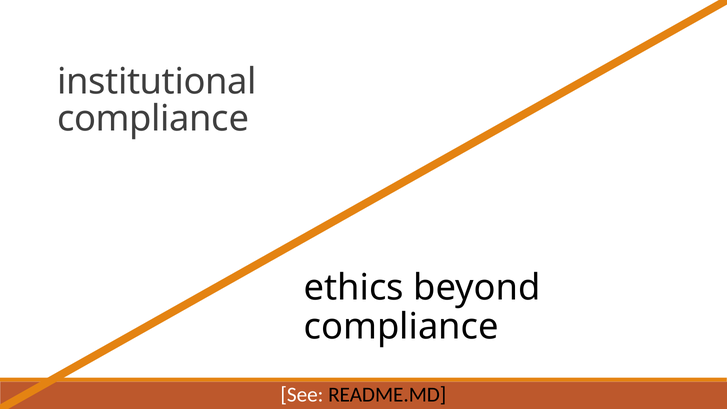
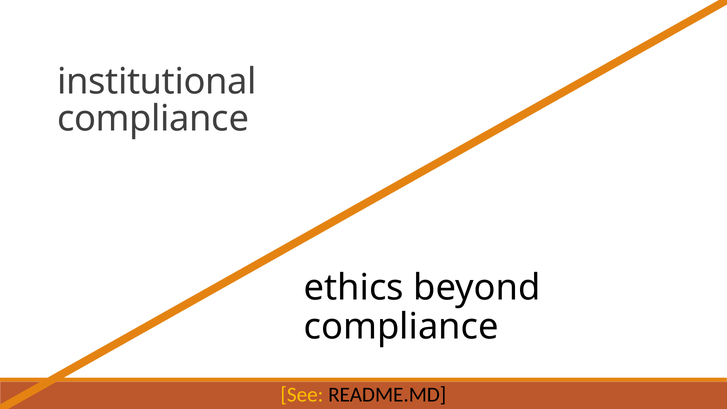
See colour: white -> yellow (302, 395)
